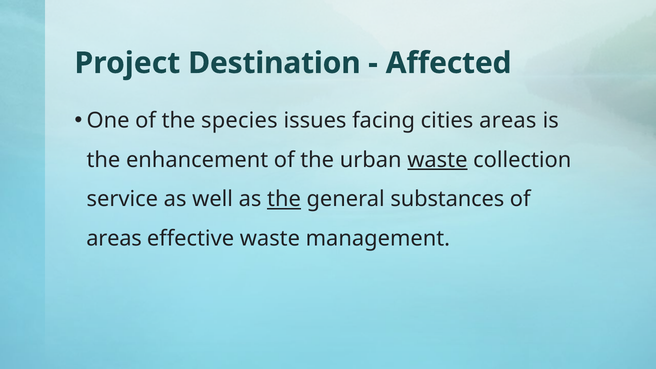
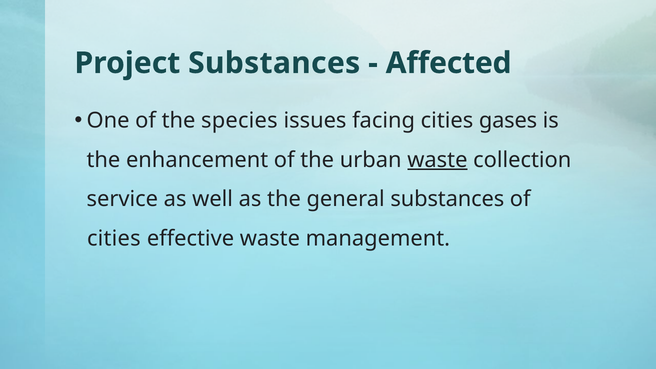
Project Destination: Destination -> Substances (274, 63)
cities areas: areas -> gases (508, 121)
the underline: present -> none (284, 199)
areas: areas -> cities (114, 239)
